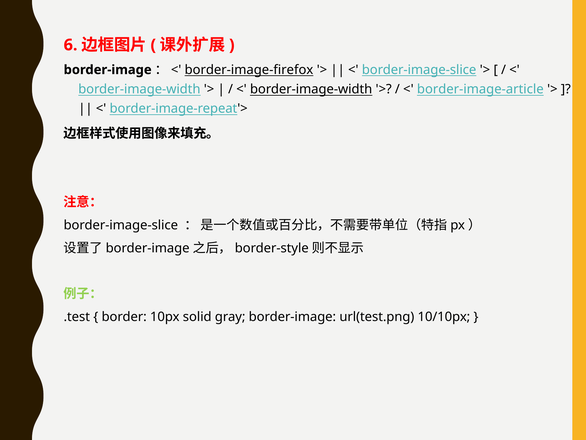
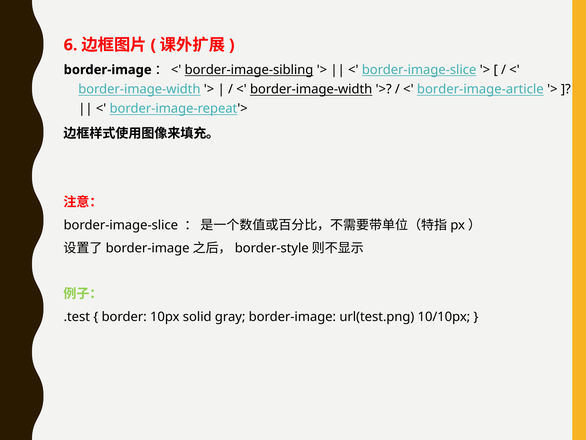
border-image-firefox: border-image-firefox -> border-image-sibling (249, 70)
